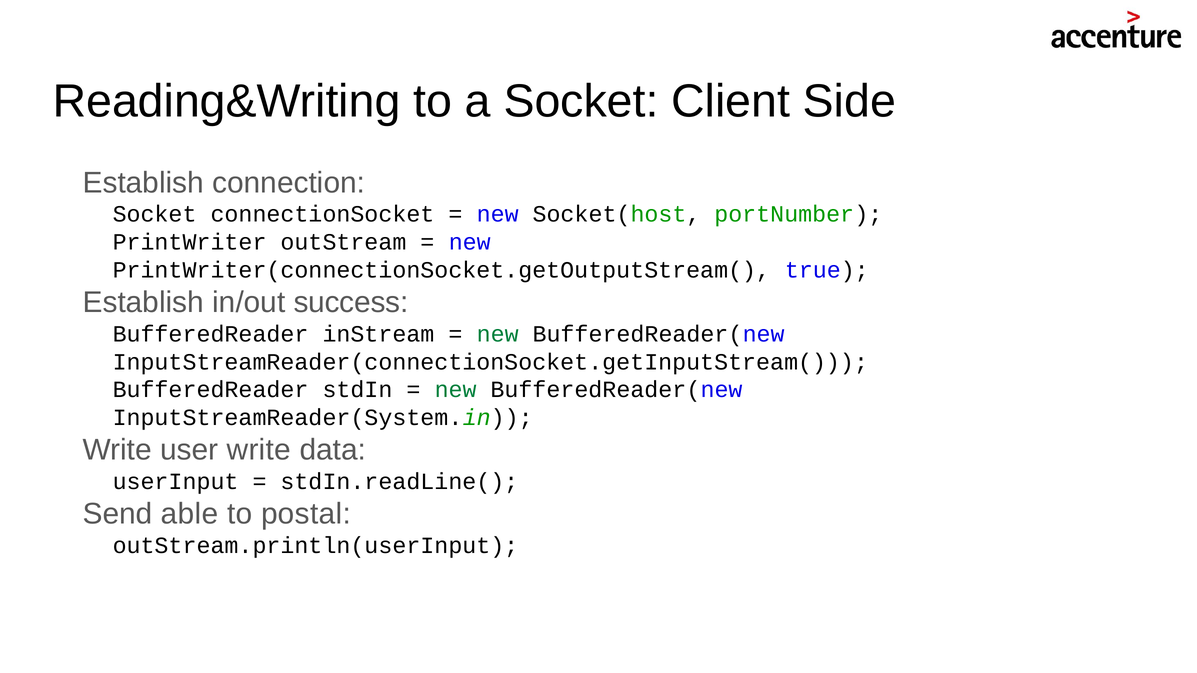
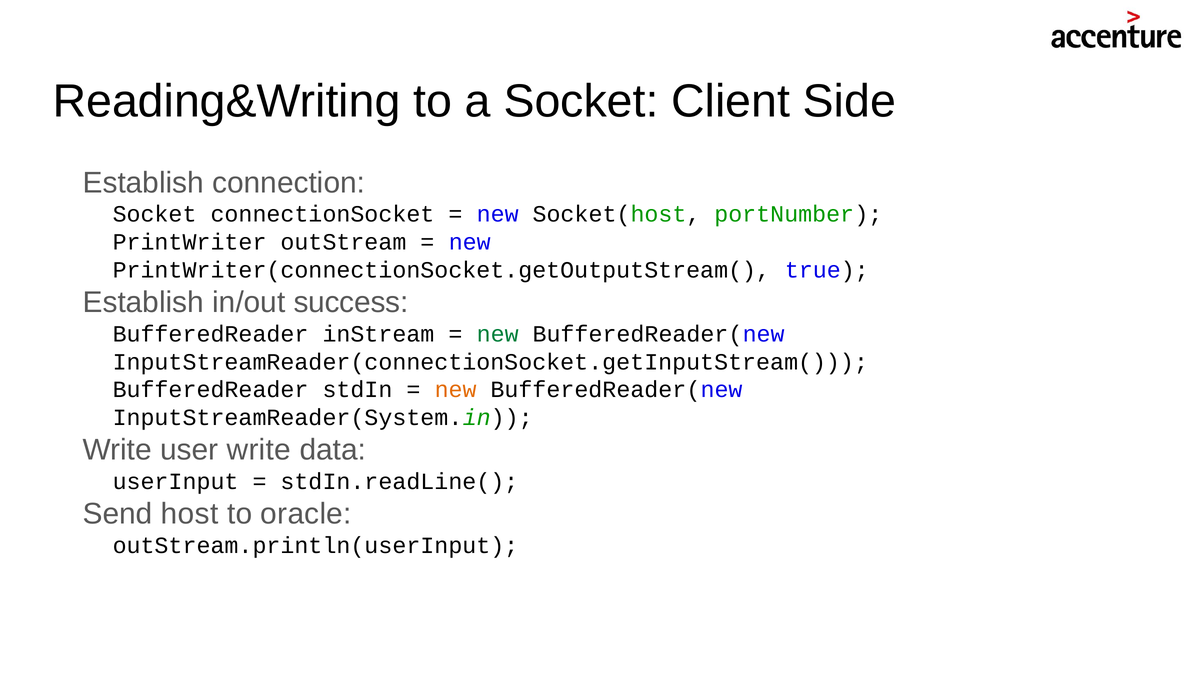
new colour: green -> orange (456, 390)
able: able -> host (190, 514)
postal: postal -> oracle (306, 514)
